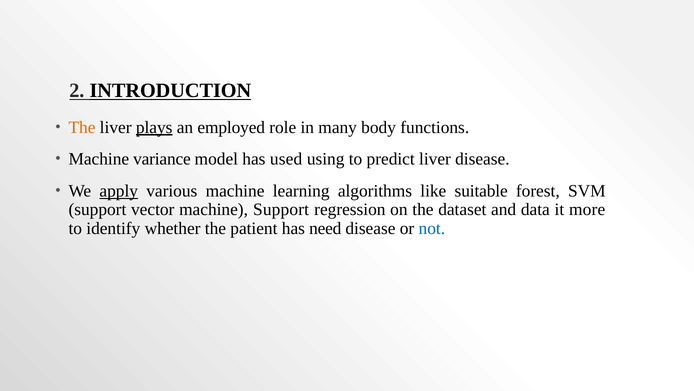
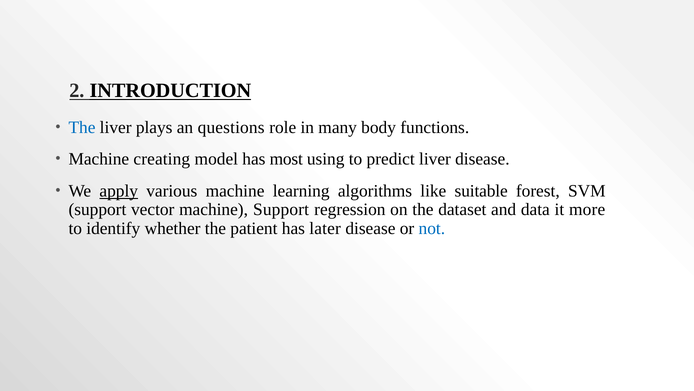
The colour: orange -> blue (82, 127)
plays underline: present -> none (154, 127)
employed: employed -> questions (231, 127)
variance: variance -> creating (162, 159)
used: used -> most (286, 159)
need: need -> later (325, 228)
